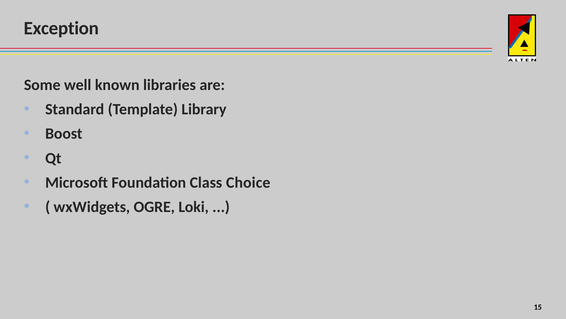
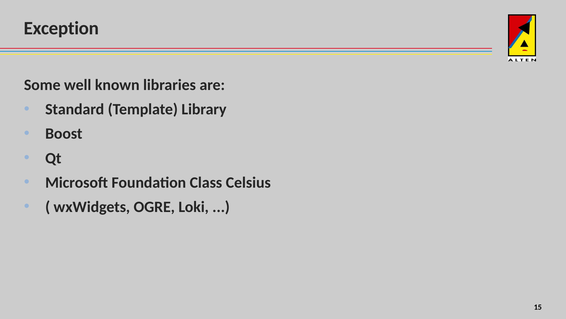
Choice: Choice -> Celsius (248, 182)
